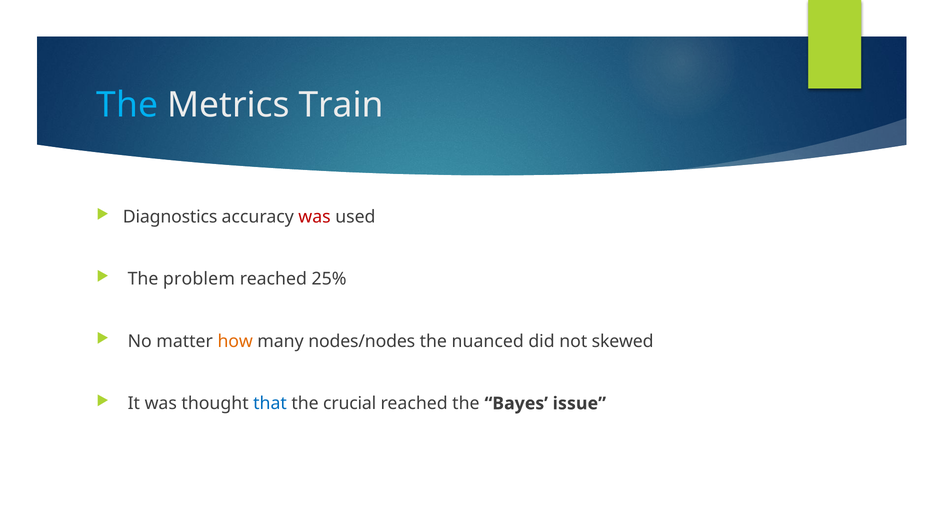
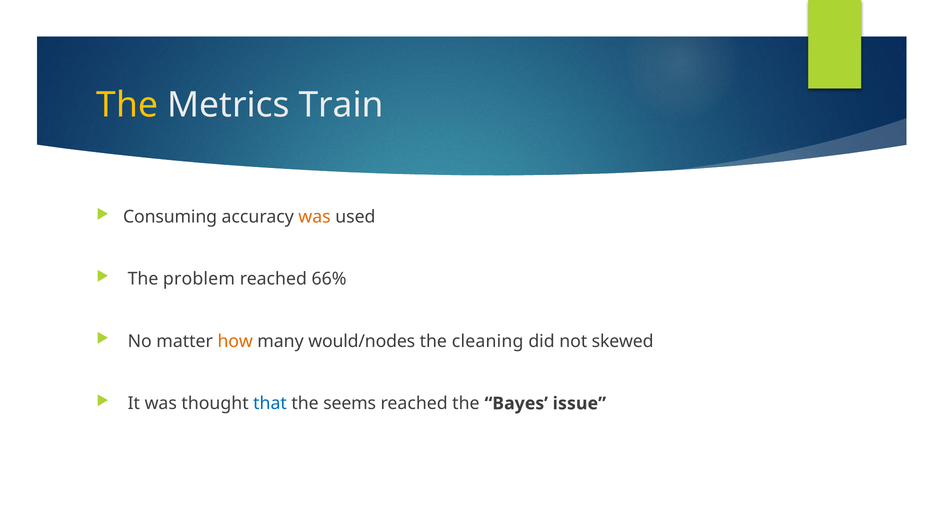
The colour: light blue -> yellow (127, 105)
Diagnostics: Diagnostics -> Consuming (170, 217)
was colour: red -> orange (315, 217)
25%: 25% -> 66% (329, 279)
nodes/nodes: nodes/nodes -> would/nodes (362, 341)
nuanced: nuanced -> cleaning (488, 341)
crucial: crucial -> seems (350, 403)
